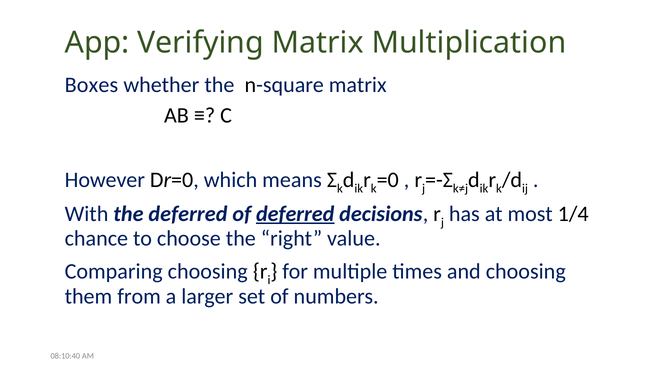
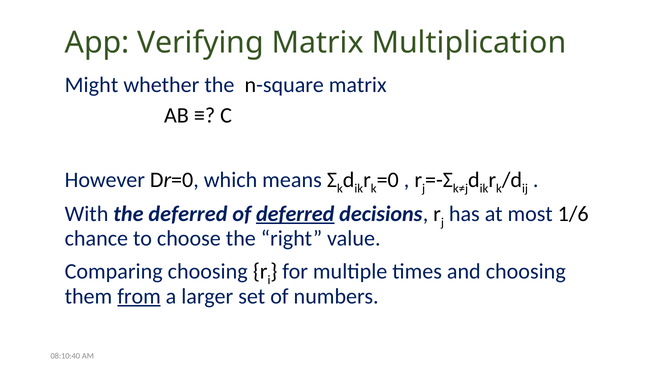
Boxes: Boxes -> Might (91, 85)
1/4: 1/4 -> 1/6 (573, 214)
from underline: none -> present (139, 296)
